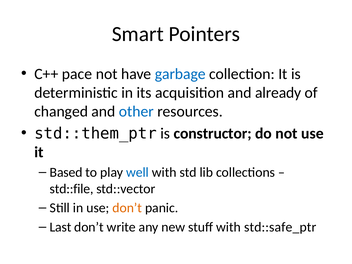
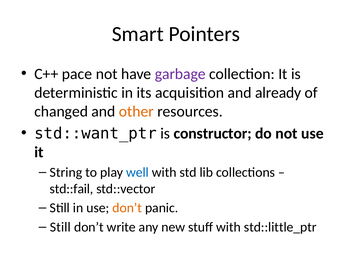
garbage colour: blue -> purple (180, 74)
other colour: blue -> orange (136, 111)
std::them_ptr: std::them_ptr -> std::want_ptr (96, 133)
Based: Based -> String (66, 172)
std::file: std::file -> std::fail (72, 189)
Last: Last -> Still (60, 227)
std::safe_ptr: std::safe_ptr -> std::little_ptr (280, 227)
